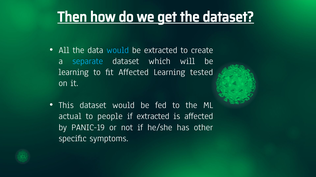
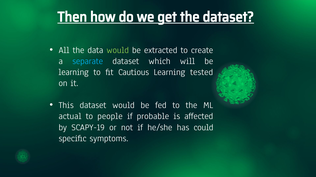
would colour: light blue -> light green (118, 50)
fit Affected: Affected -> Cautious (134, 72)
if extracted: extracted -> probable (153, 117)
PANIC-19: PANIC-19 -> SCAPY-19 (88, 128)
other: other -> could (204, 128)
